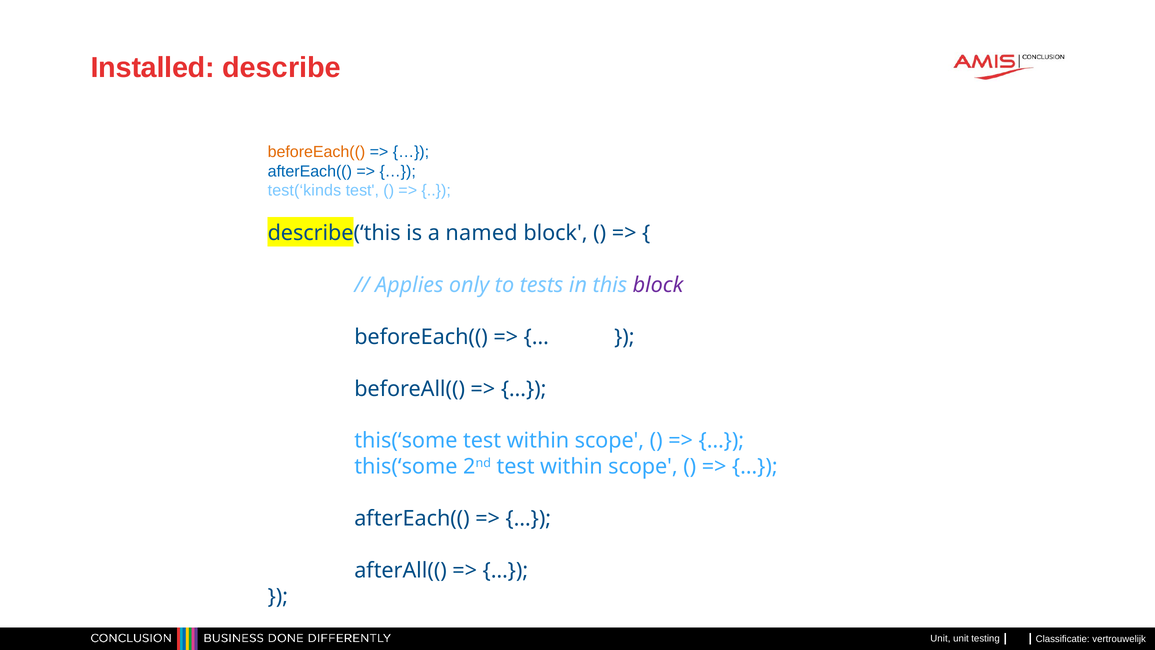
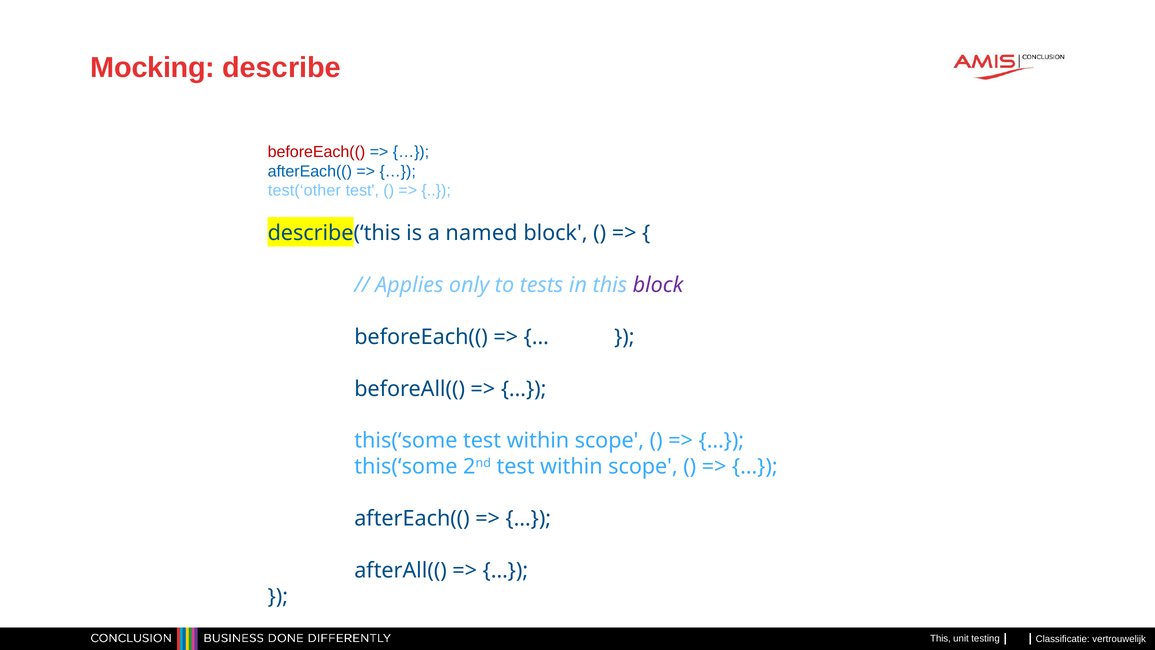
Installed: Installed -> Mocking (153, 67)
beforeEach(( colour: orange -> red (316, 152)
test(‘kinds: test(‘kinds -> test(‘other (304, 191)
Unit: Unit -> This (940, 639)
